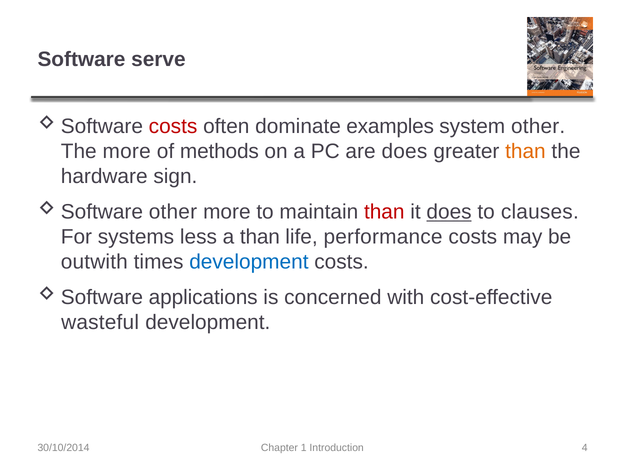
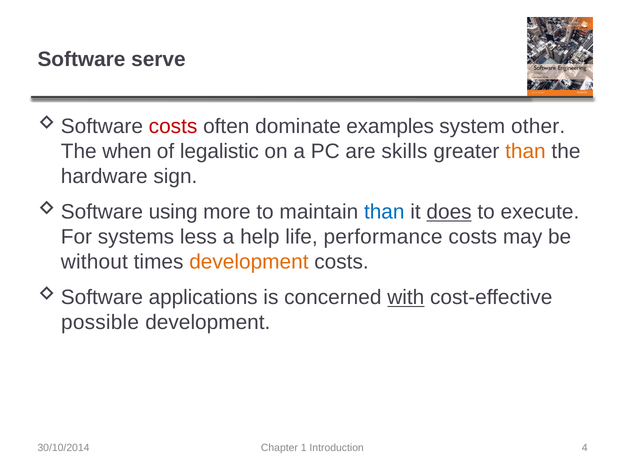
The more: more -> when (127, 151)
methods: methods -> legalistic (219, 151)
are does: does -> skills (404, 151)
other: other -> using (173, 212)
than colour: red -> blue (384, 212)
clauses: clauses -> execute (540, 212)
a than: than -> help (260, 237)
outwith: outwith -> without (94, 262)
development colour: blue -> orange (249, 262)
with underline: none -> present (406, 297)
wasteful: wasteful -> possible (100, 322)
